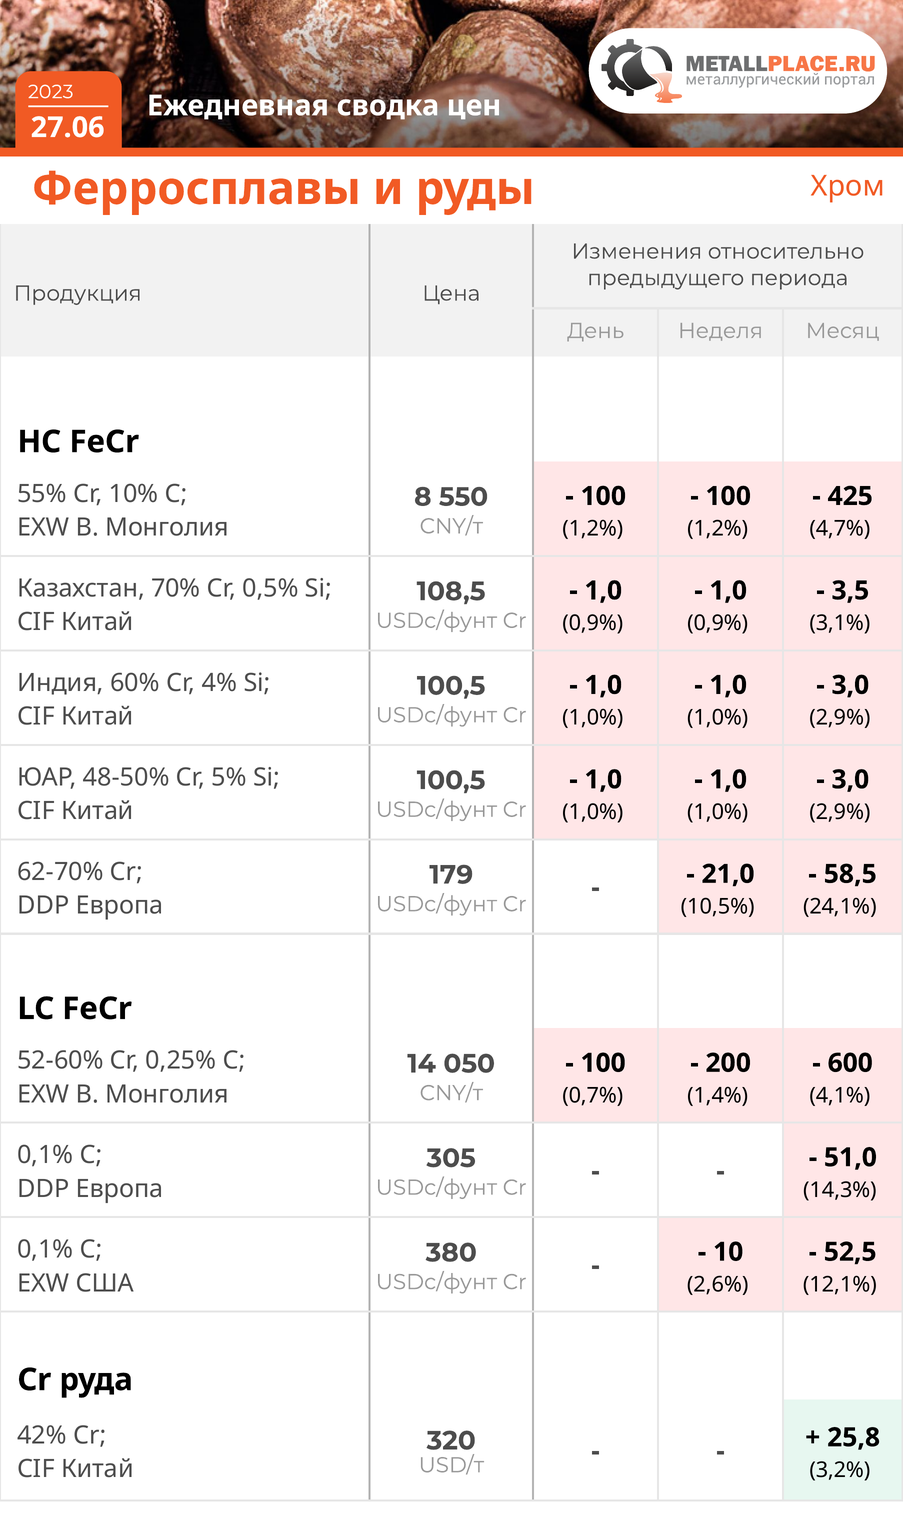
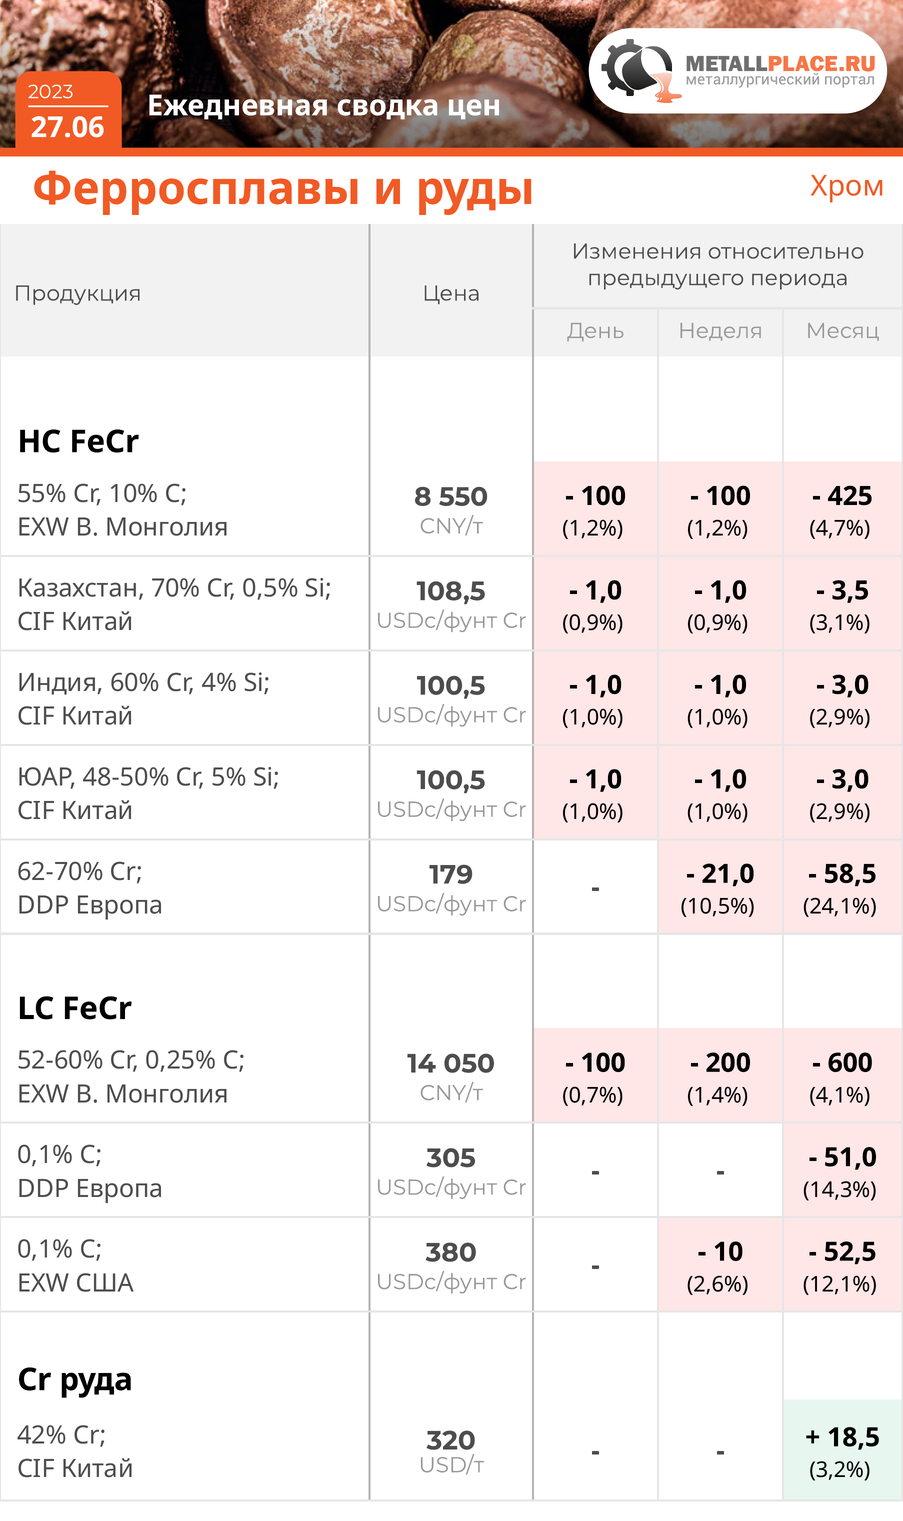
25,8: 25,8 -> 18,5 (854, 1437)
